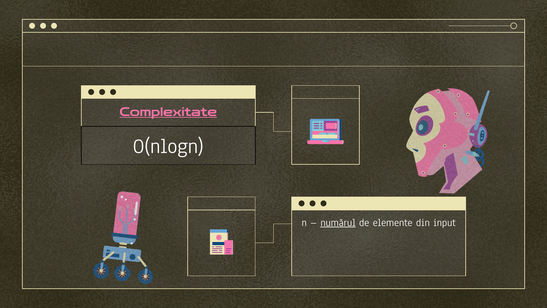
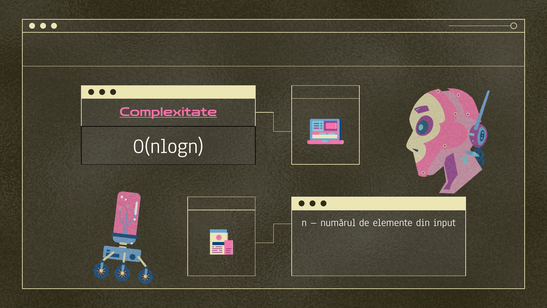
numărul underline: present -> none (338, 222)
